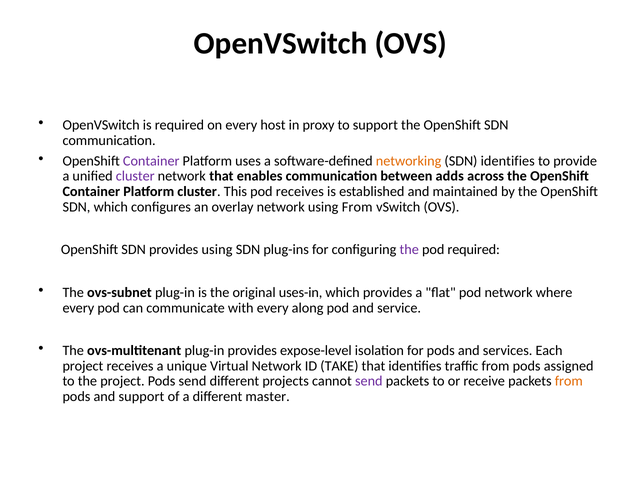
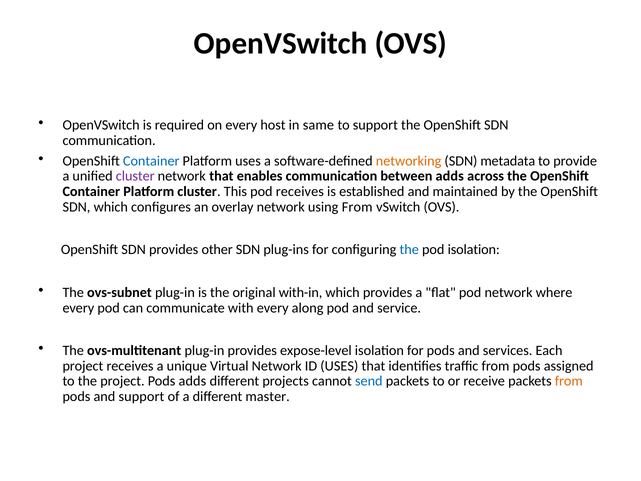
proxy: proxy -> same (318, 125)
Container colour: purple -> blue (151, 161)
SDN identifies: identifies -> metadata (508, 161)
provides using: using -> other (217, 250)
the colour: purple -> blue (409, 250)
pod required: required -> isolation (474, 250)
uses-in: uses-in -> with-in (301, 292)
ID TAKE: TAKE -> USES (339, 366)
Pods send: send -> adds (192, 381)
send colour: purple -> blue (369, 381)
